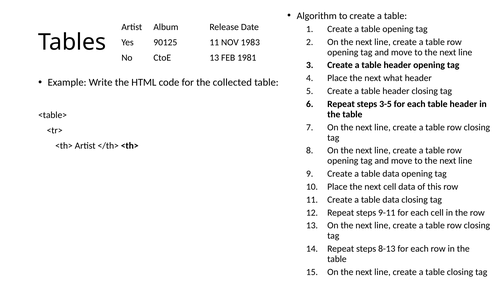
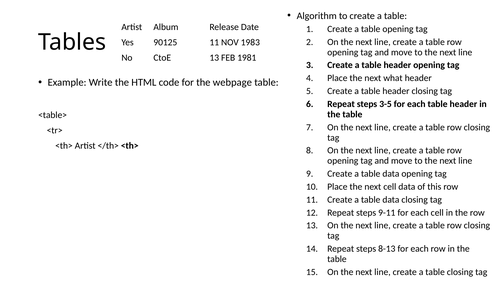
collected: collected -> webpage (232, 83)
